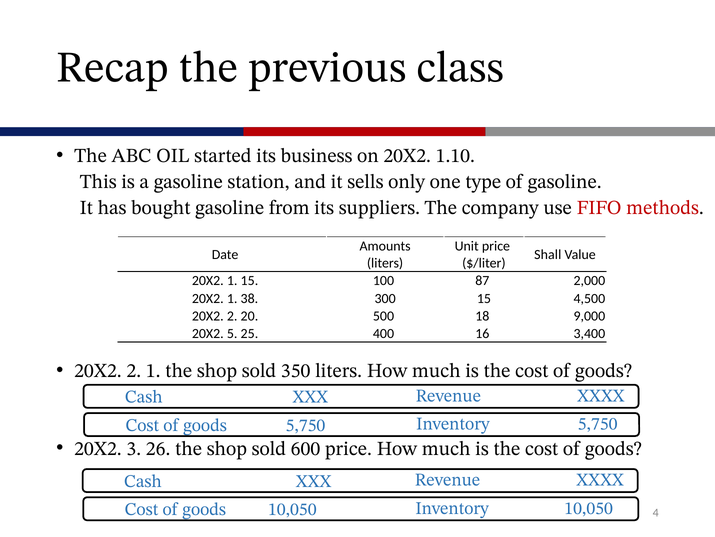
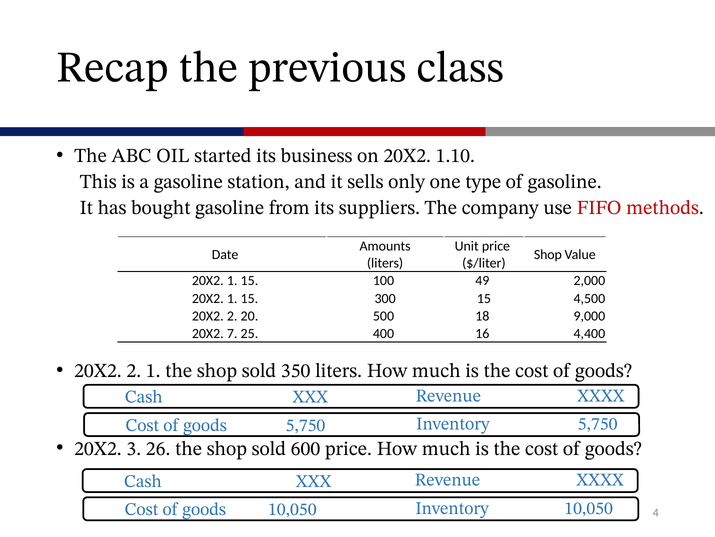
Shall: Shall -> Shop (548, 254)
87: 87 -> 49 (482, 280)
38: 38 -> 15 (249, 298)
5: 5 -> 7 (232, 333)
3,400: 3,400 -> 4,400 (589, 333)
